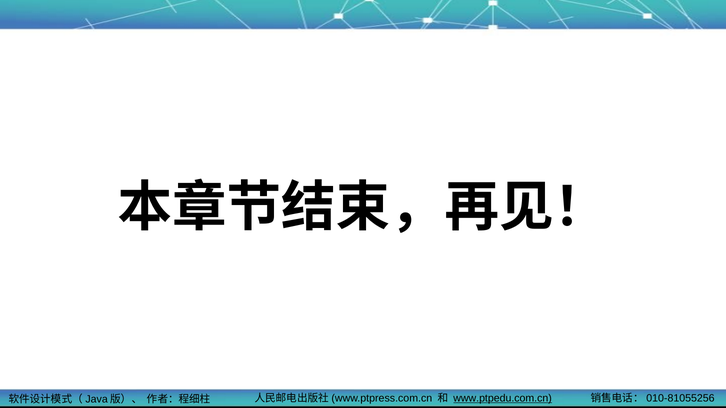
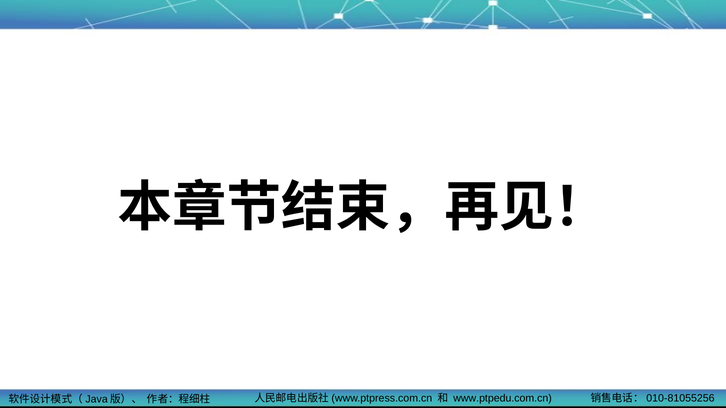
www.ptpedu.com.cn underline: present -> none (503, 399)
